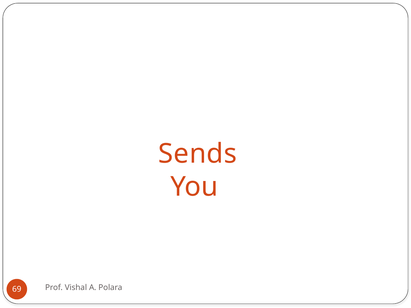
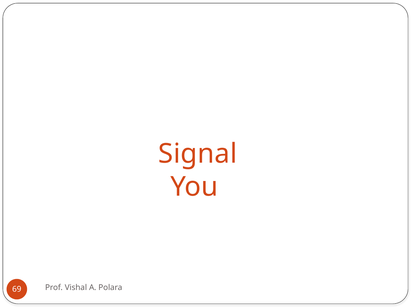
Sends: Sends -> Signal (198, 154)
